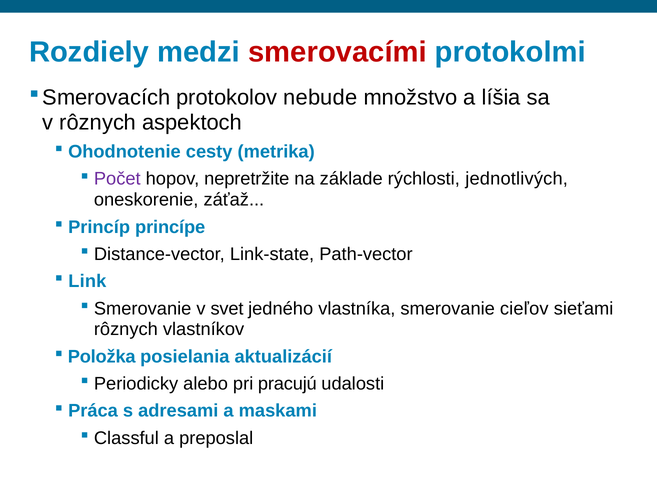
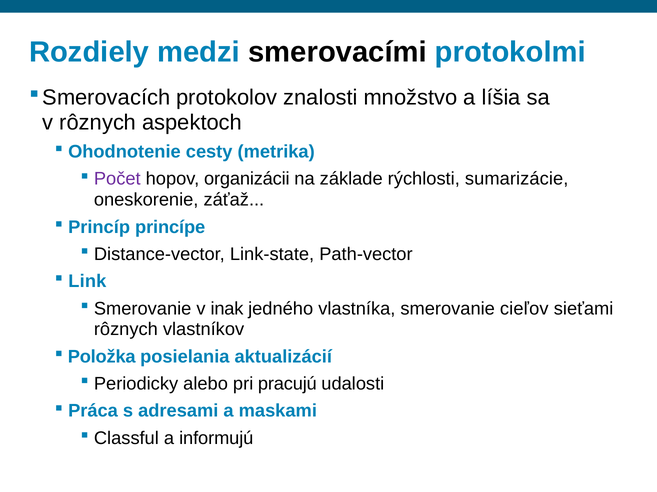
smerovacími colour: red -> black (337, 52)
nebude: nebude -> znalosti (320, 98)
nepretržite: nepretržite -> organizácii (247, 179)
jednotlivých: jednotlivých -> sumarizácie (517, 179)
svet: svet -> inak (227, 309)
preposlal: preposlal -> informujú (216, 439)
